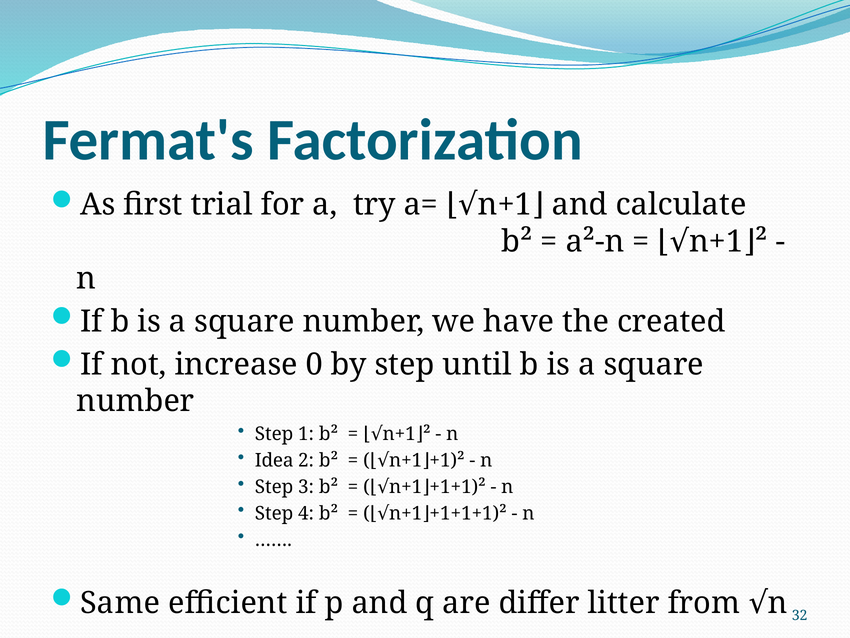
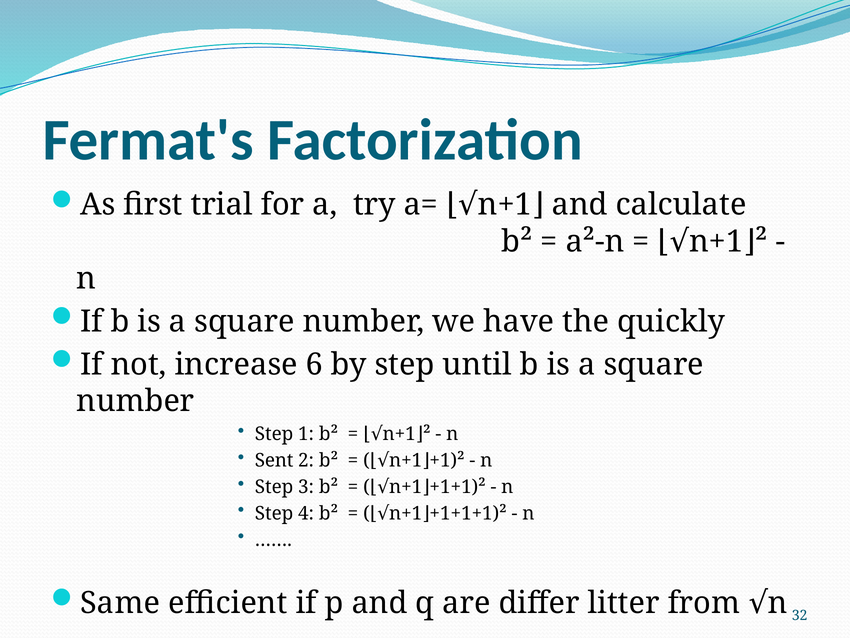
created: created -> quickly (671, 321)
0: 0 -> 6 (314, 364)
Idea: Idea -> Sent (274, 460)
